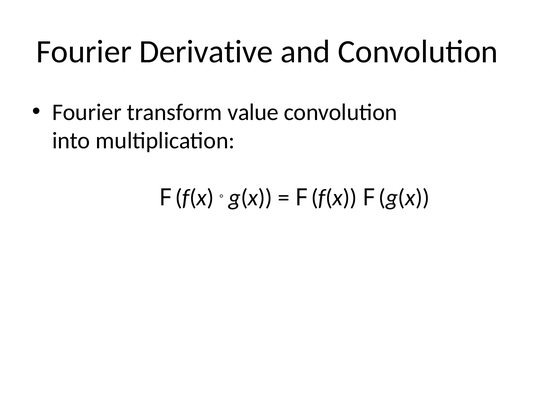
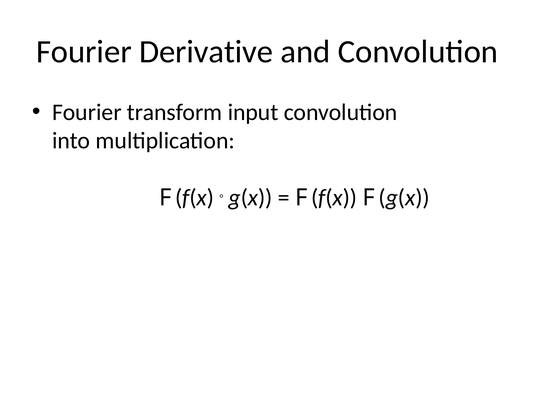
value: value -> input (253, 112)
